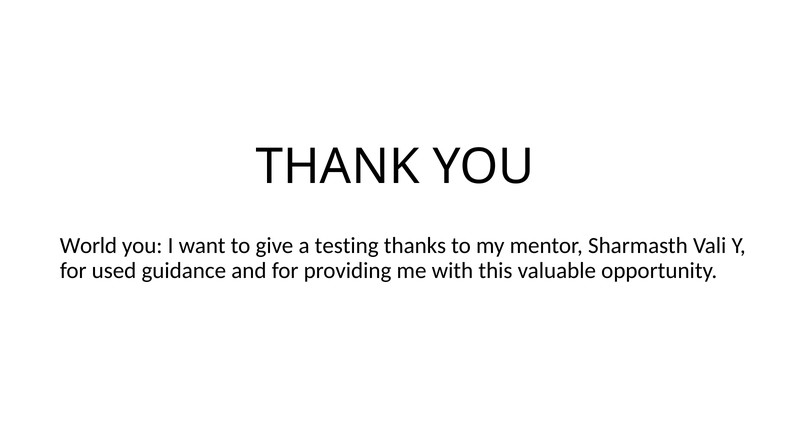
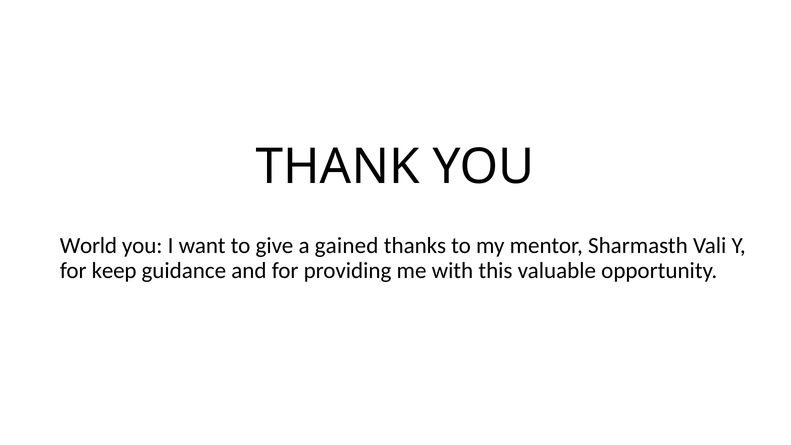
testing: testing -> gained (347, 246)
used: used -> keep (114, 271)
